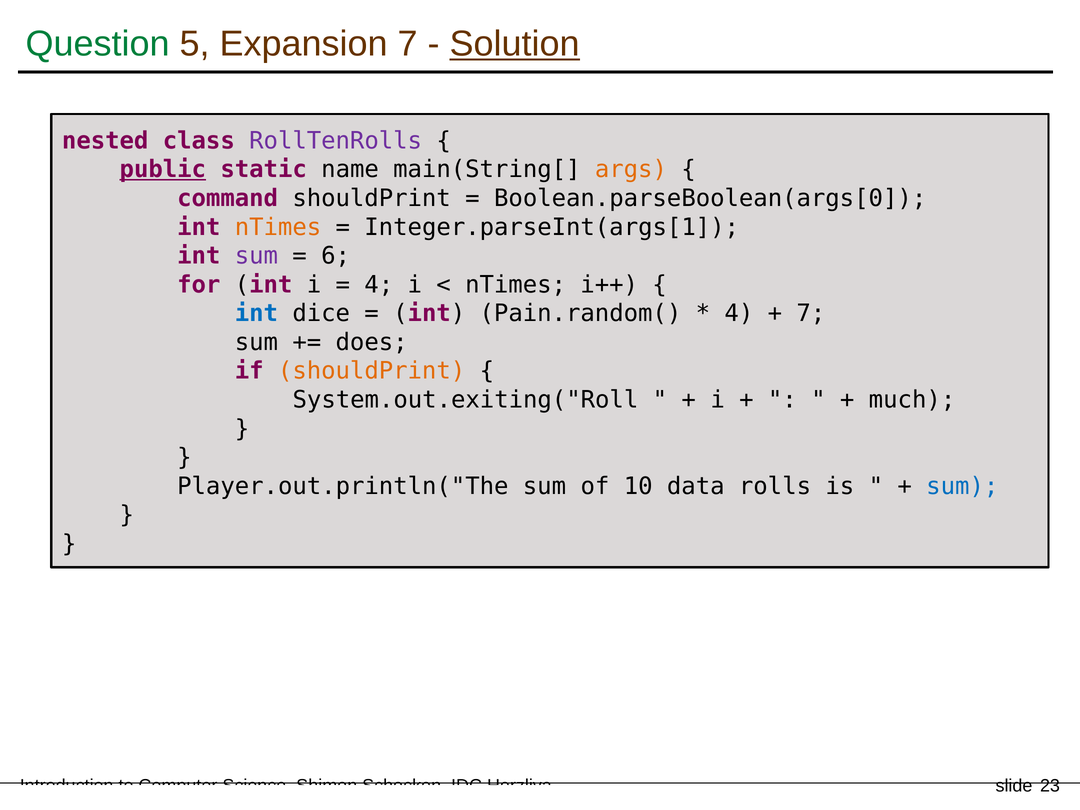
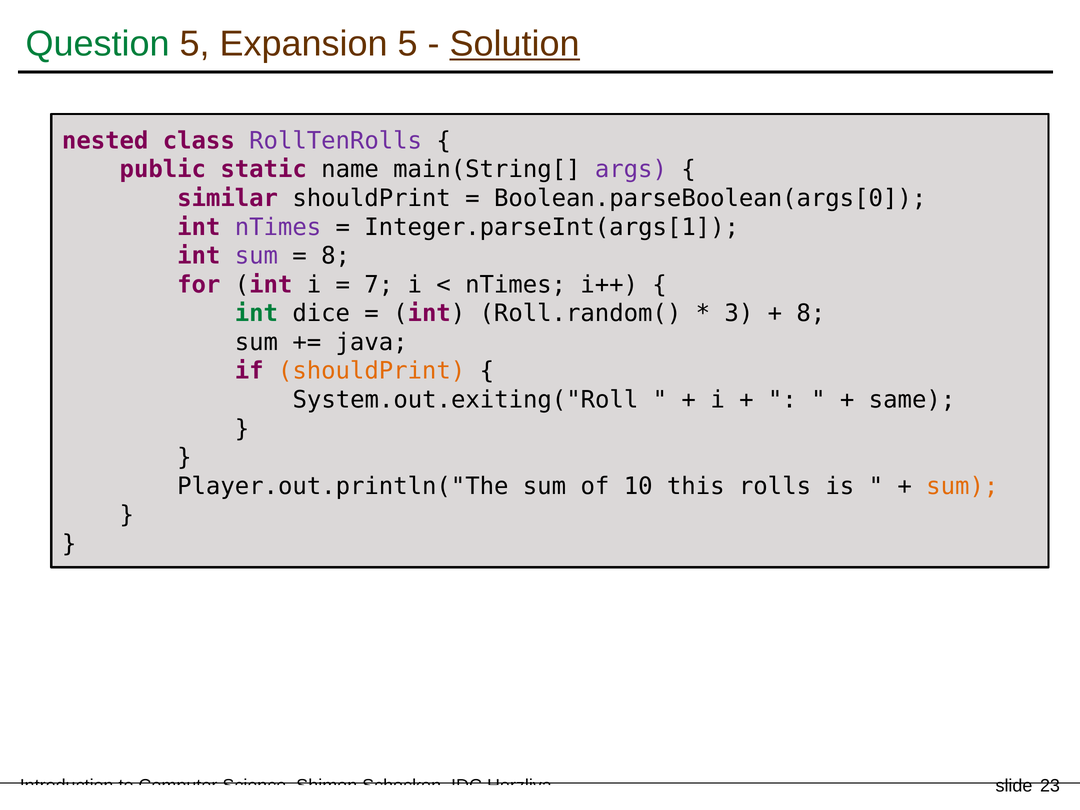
Expansion 7: 7 -> 5 (408, 44)
public underline: present -> none (163, 170)
args colour: orange -> purple (631, 170)
command: command -> similar (228, 198)
nTimes colour: orange -> purple (278, 227)
6: 6 -> 8 (336, 256)
4: 4 -> 7 (379, 285)
int colour: blue -> green (256, 313)
Pain.random(: Pain.random( -> Roll.random( (580, 313)
4: 4 -> 3 (739, 313)
7: 7 -> 8 (811, 313)
does: does -> java (372, 342)
much: much -> same (912, 400)
data: data -> this (696, 486)
sum colour: blue -> orange (962, 486)
